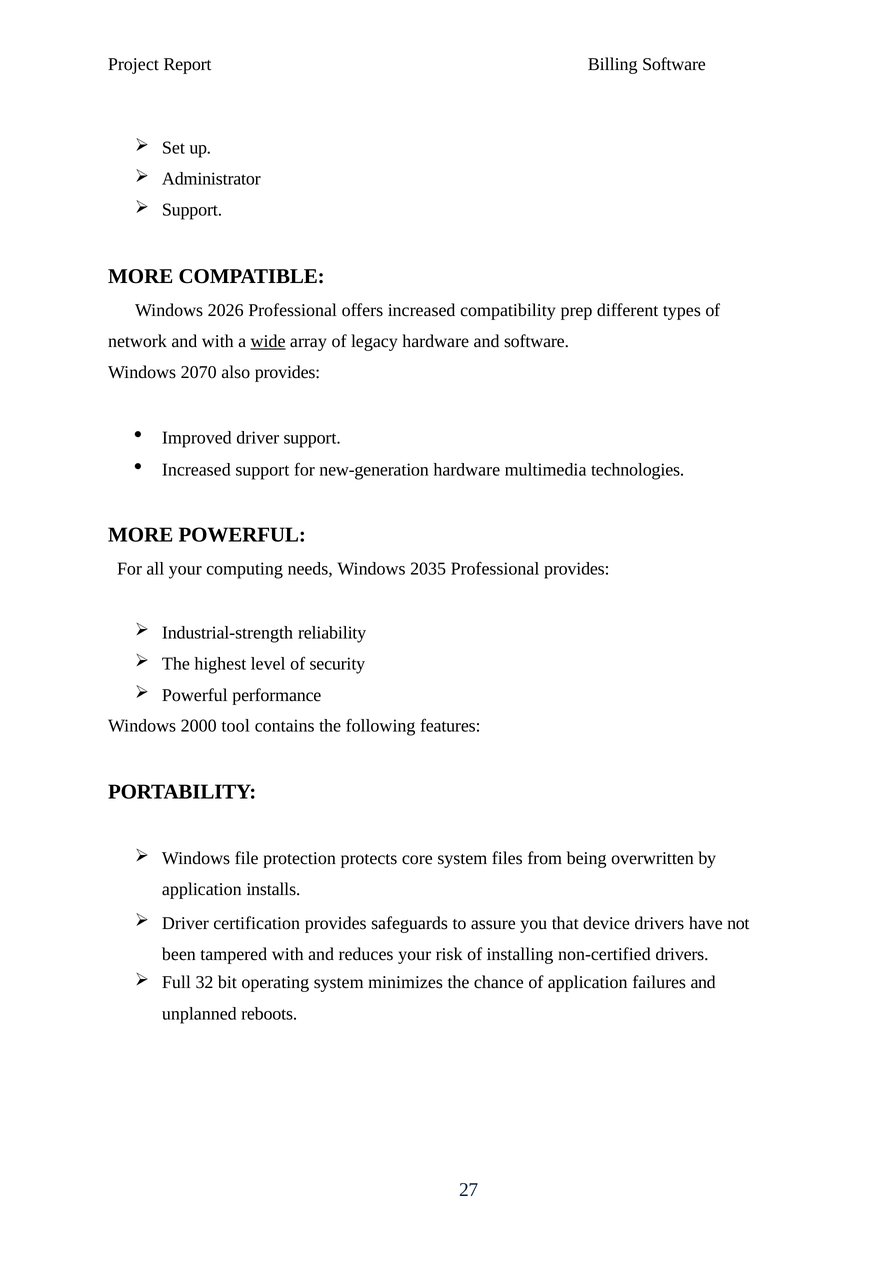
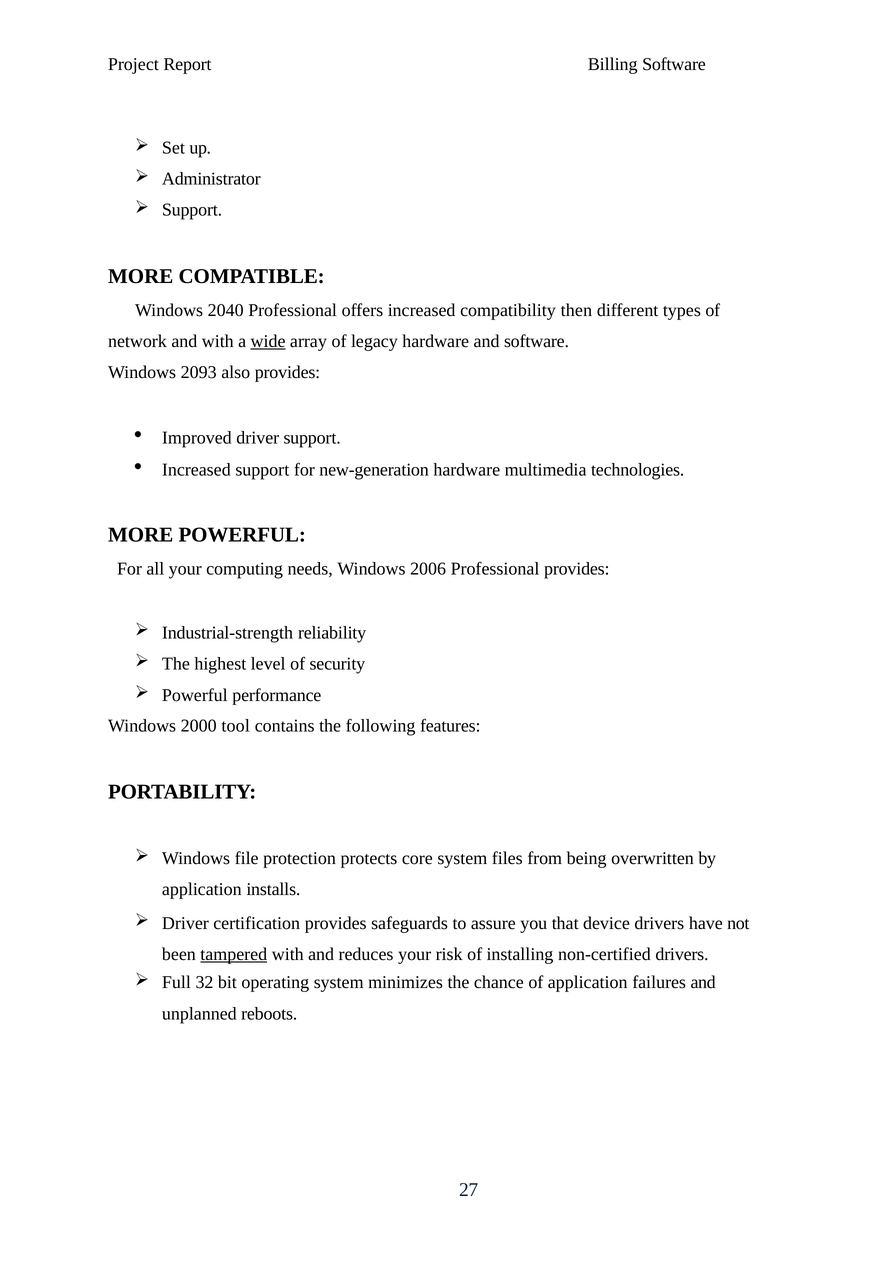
2026: 2026 -> 2040 (226, 310)
prep: prep -> then (576, 310)
2070: 2070 -> 2093 (199, 372)
2035: 2035 -> 2006 (428, 569)
tampered underline: none -> present (234, 955)
